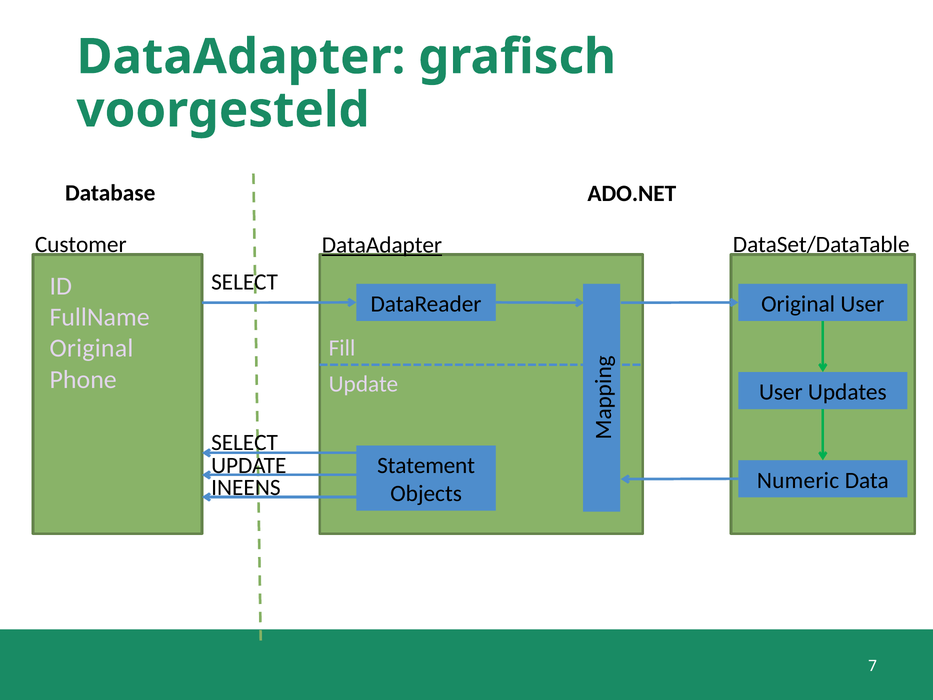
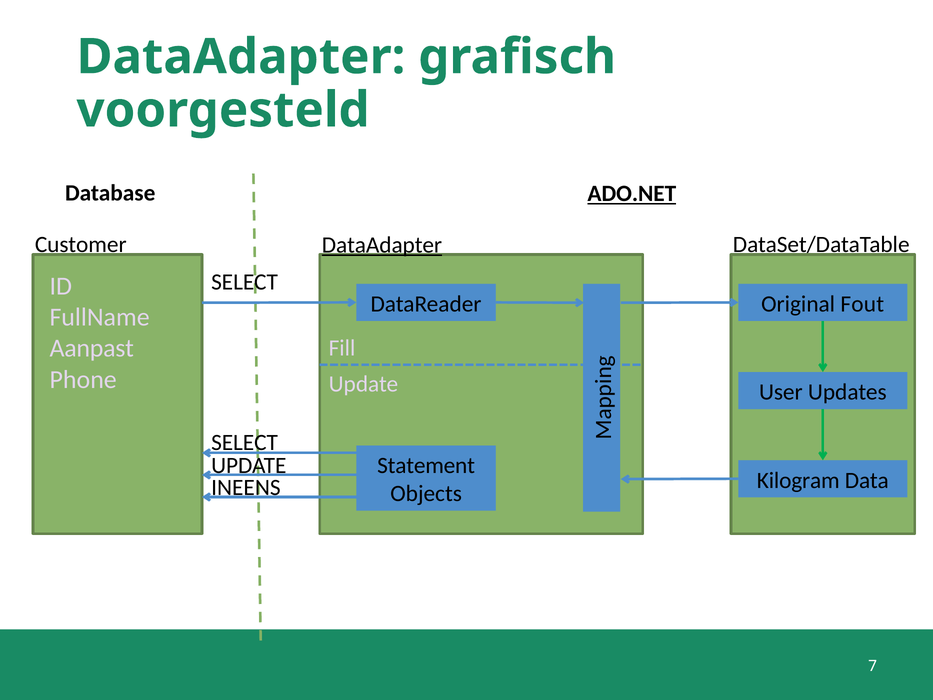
ADO.NET underline: none -> present (632, 194)
Original User: User -> Fout (862, 304)
Original: Original -> Aanpast (92, 348)
Numeric: Numeric -> Kilogram (798, 480)
